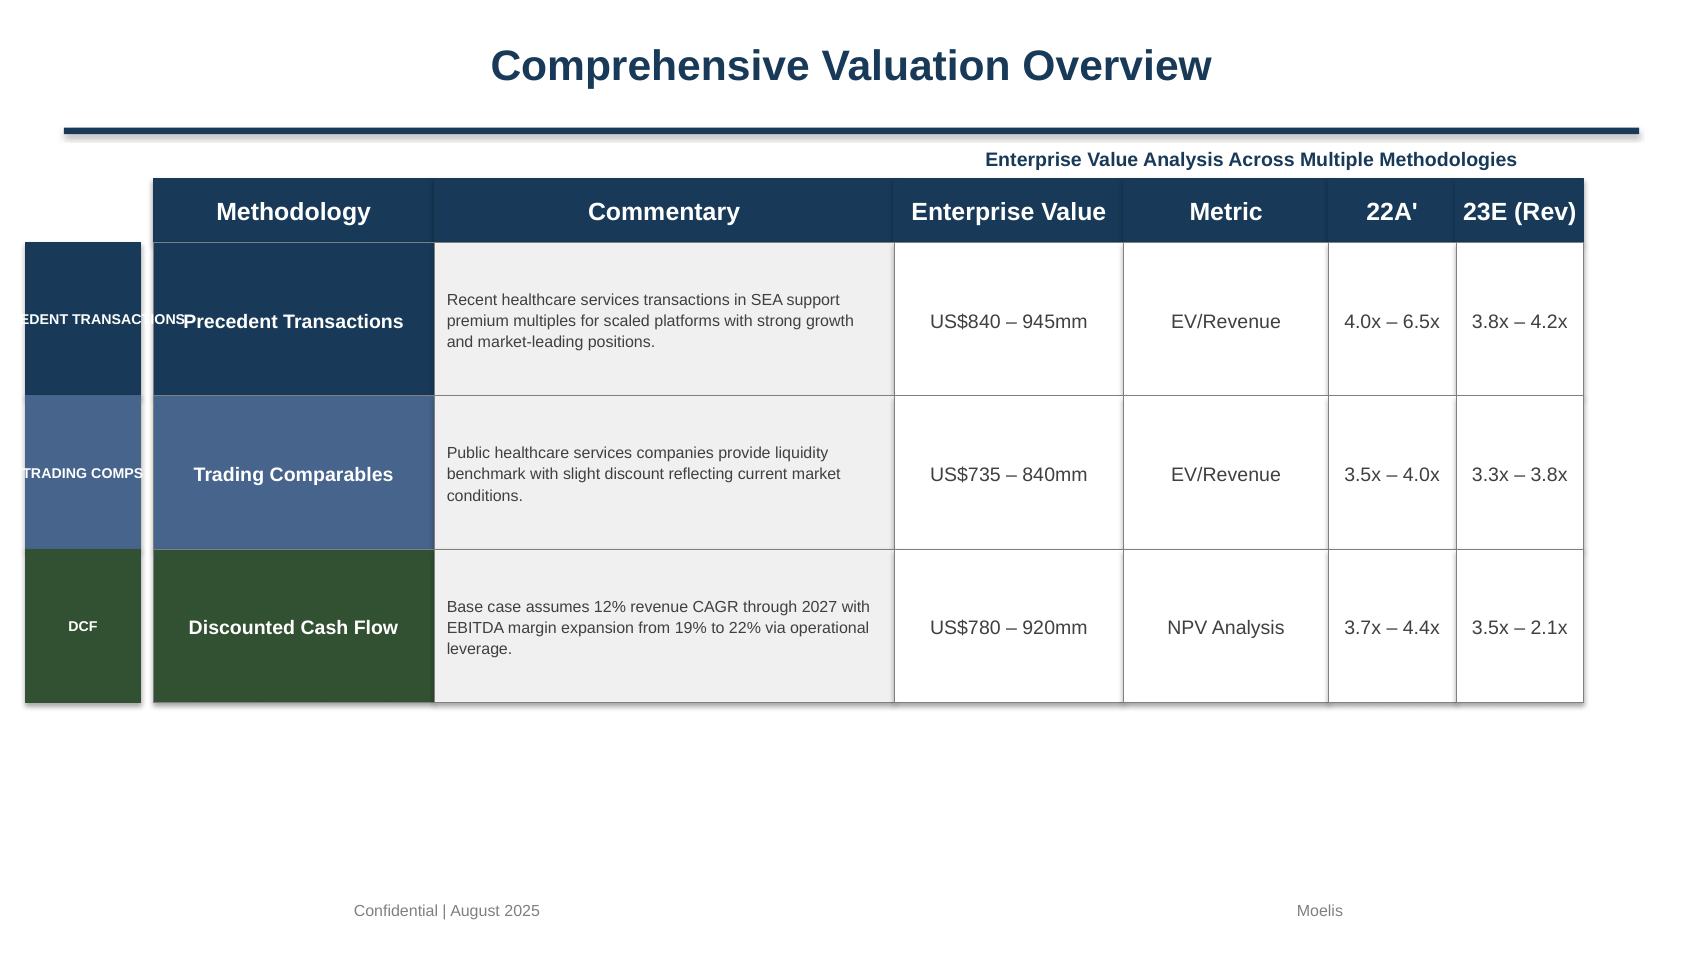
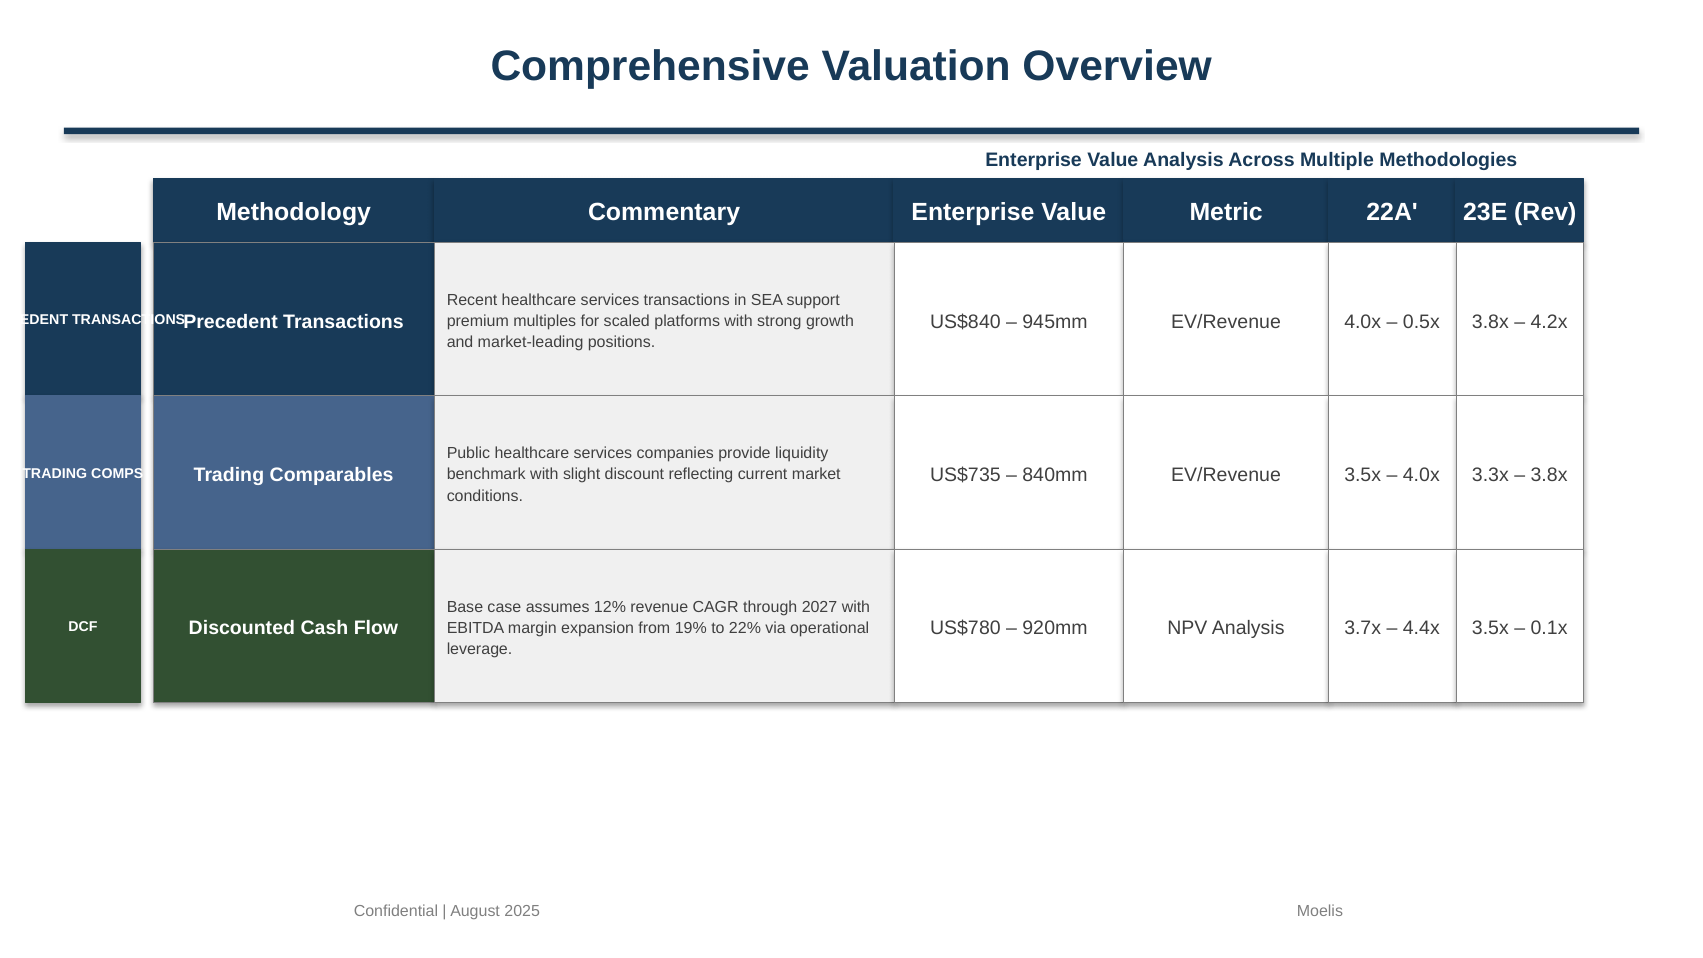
6.5x: 6.5x -> 0.5x (1421, 322)
2.1x: 2.1x -> 0.1x (1549, 628)
